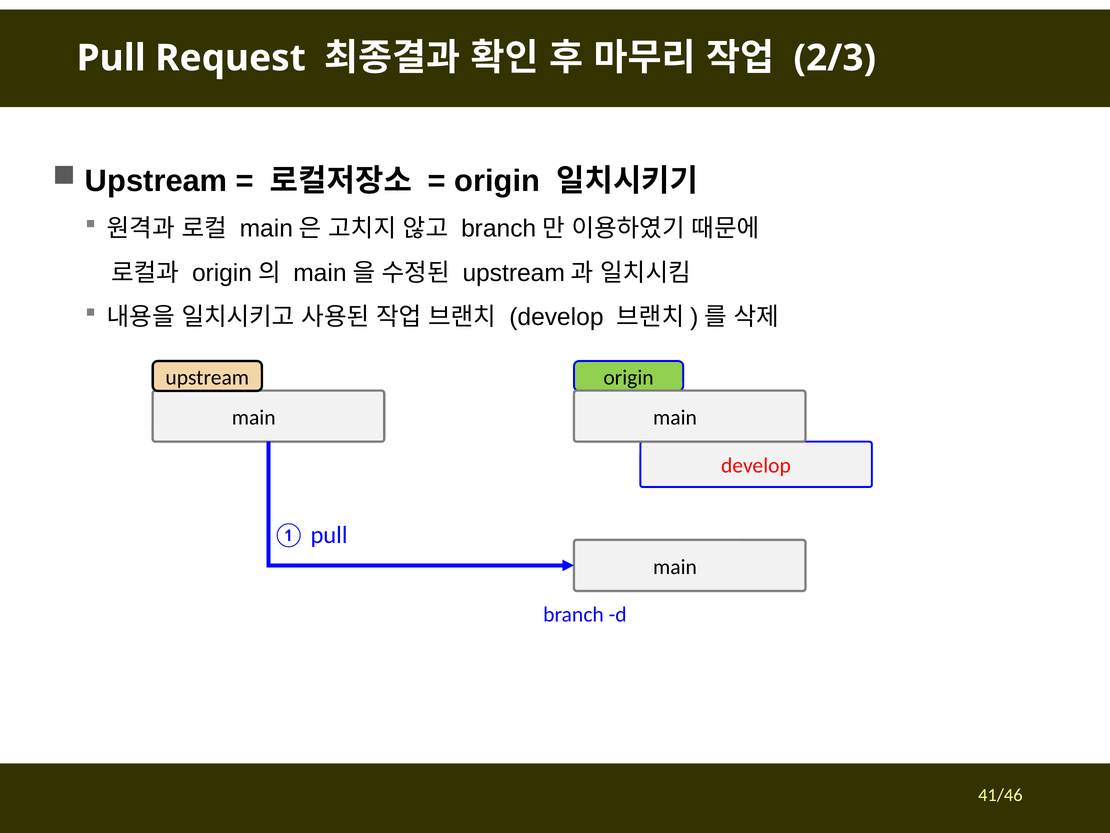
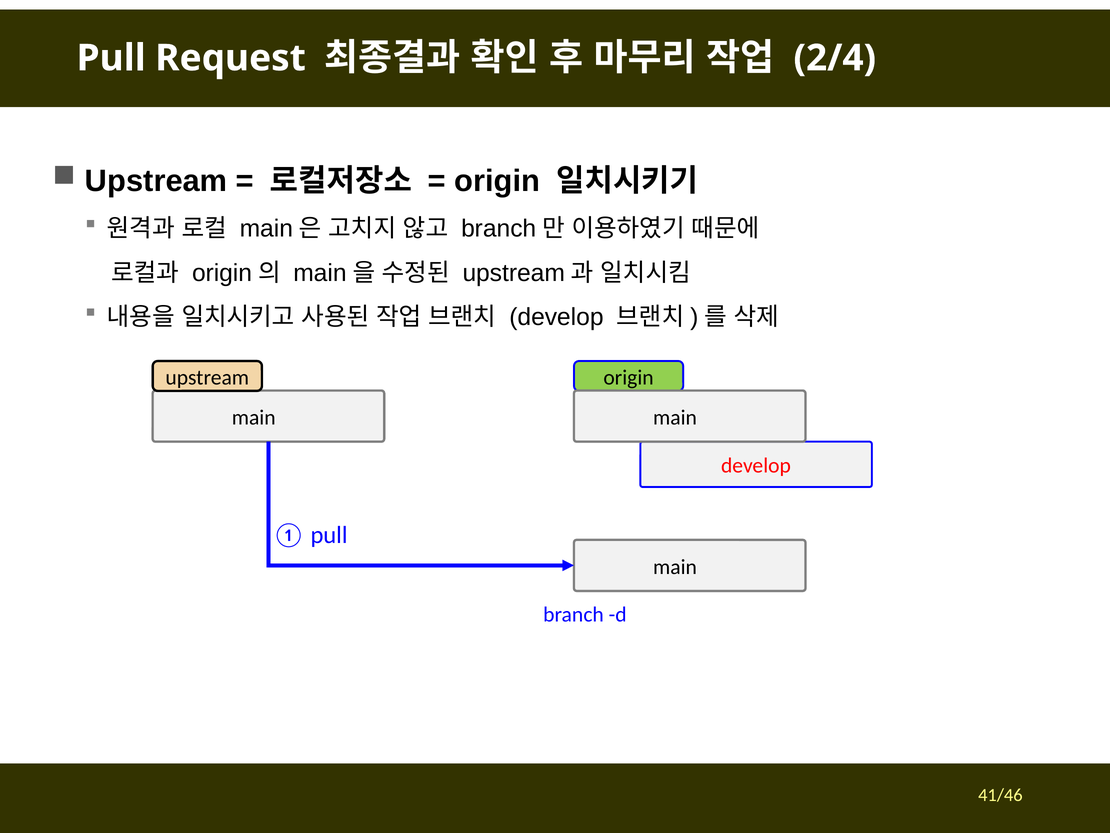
2/3: 2/3 -> 2/4 (835, 58)
